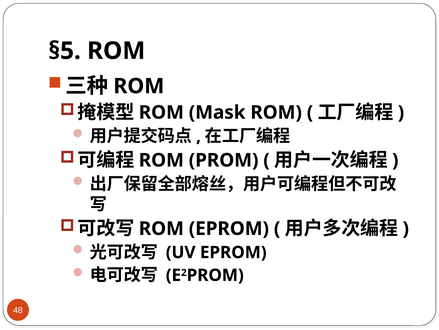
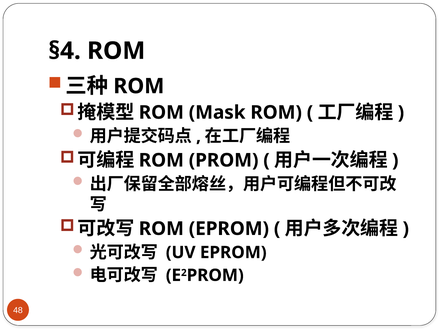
§5: §5 -> §4 (65, 51)
